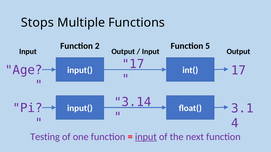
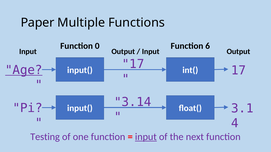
Stops: Stops -> Paper (37, 23)
5: 5 -> 6 (208, 46)
2: 2 -> 0 (97, 46)
Age underline: none -> present (24, 70)
